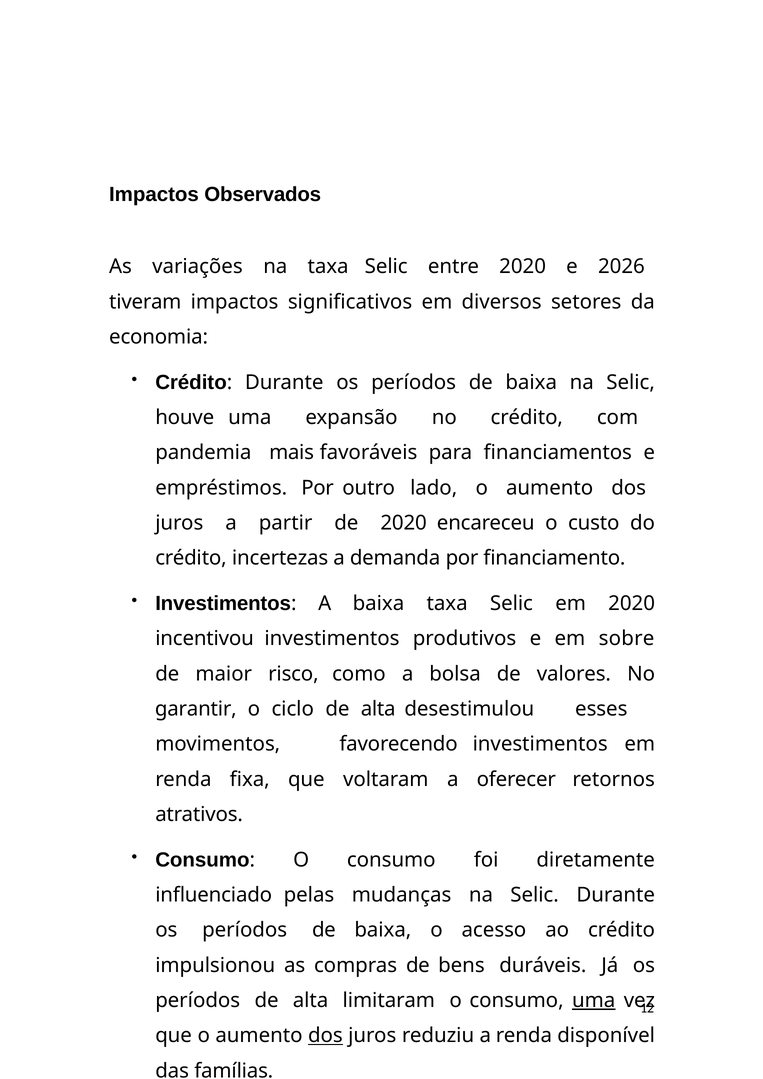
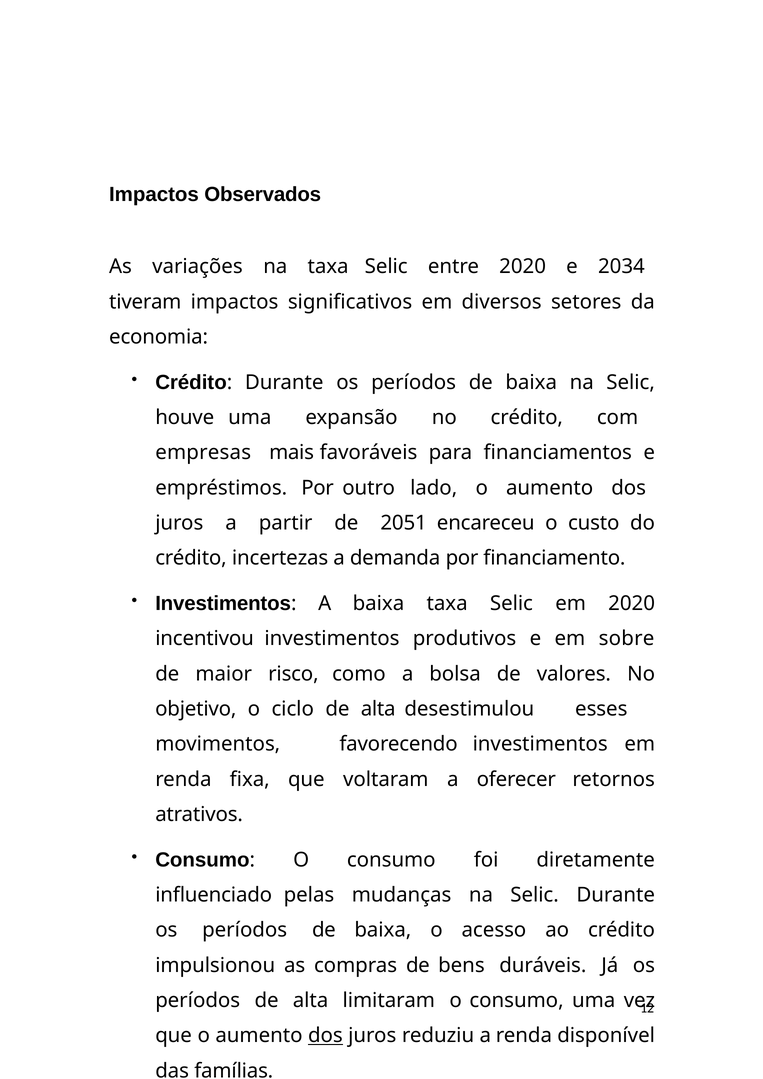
2026: 2026 -> 2034 (621, 267)
pandemia: pandemia -> empresas (203, 453)
de 2020: 2020 -> 2051 (404, 523)
garantir: garantir -> objetivo (196, 709)
uma underline: present -> none (594, 1001)
